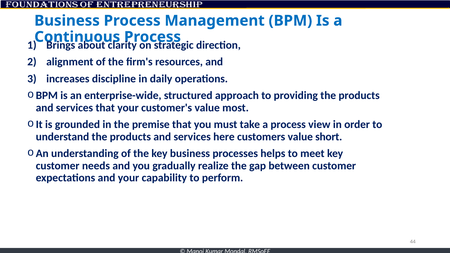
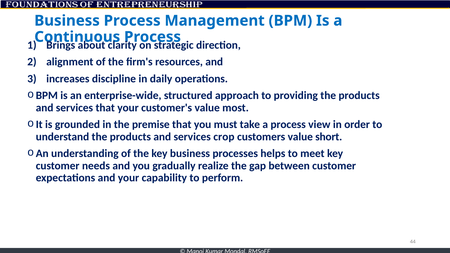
here: here -> crop (224, 137)
